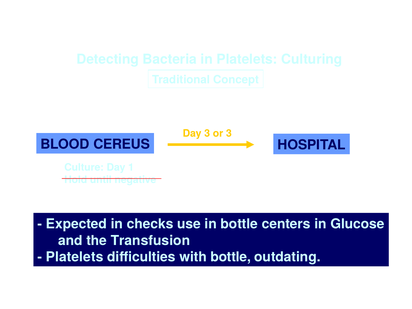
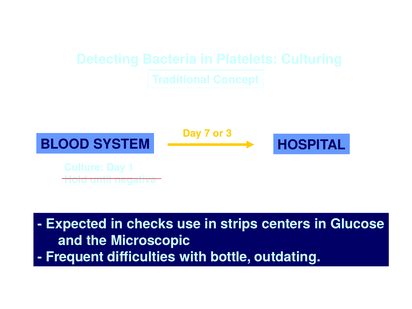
Day 3: 3 -> 7 (207, 134)
CEREUS: CEREUS -> SYSTEM (122, 144)
in bottle: bottle -> strips (239, 224)
Transfusion: Transfusion -> Microscopic (150, 241)
Platelets: Platelets -> Frequent (75, 257)
